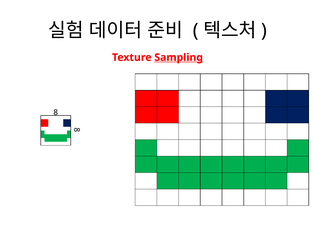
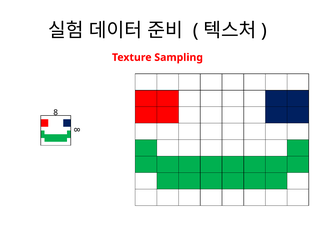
Sampling underline: present -> none (179, 57)
